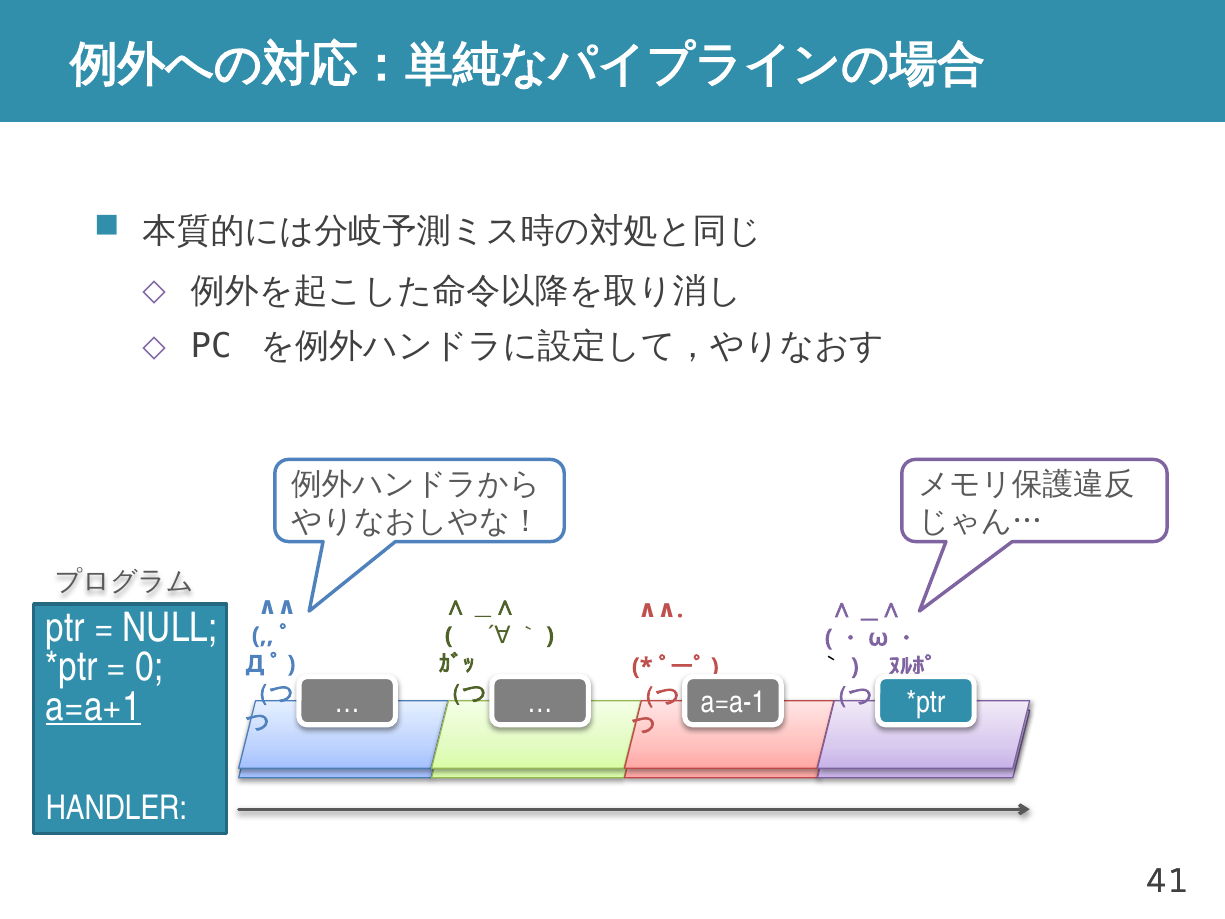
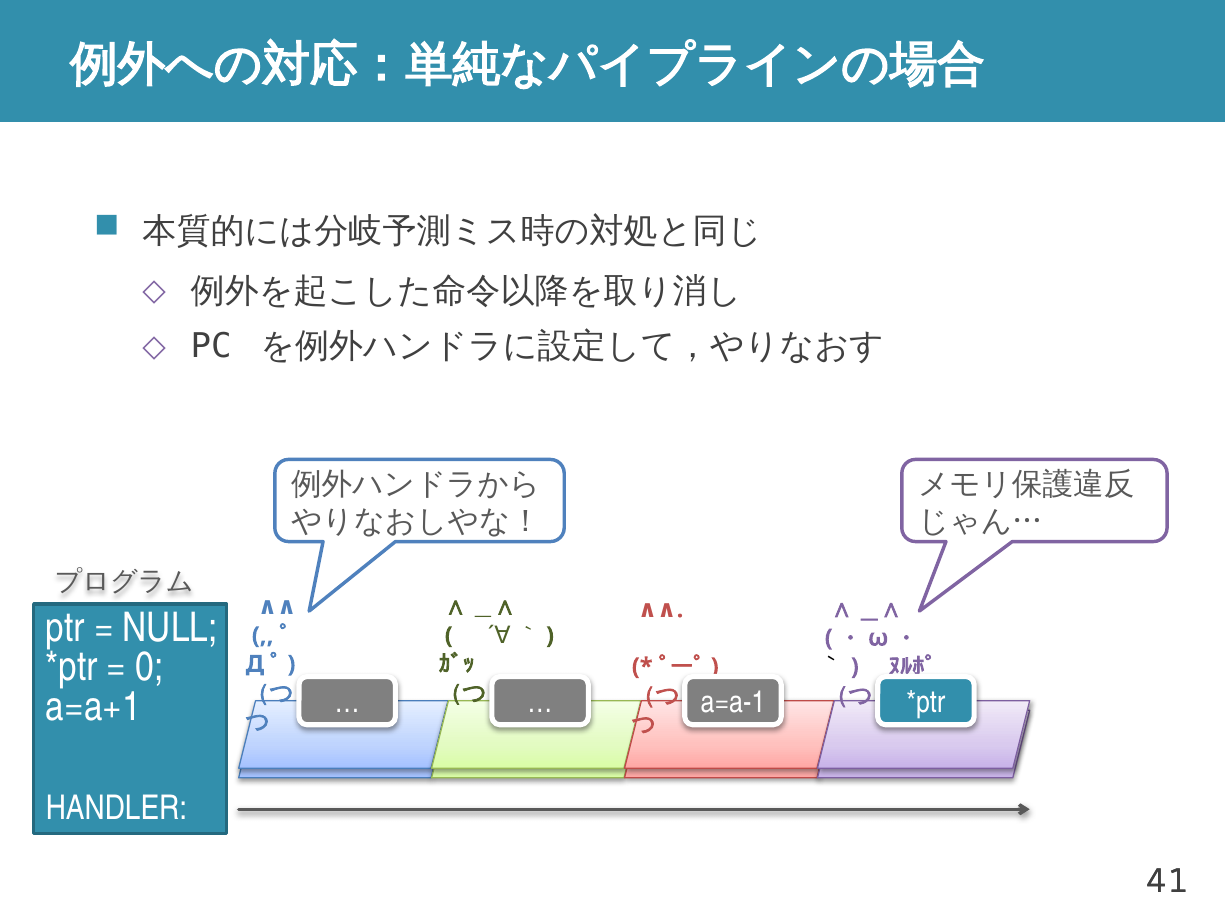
a=a+1 underline: present -> none (93, 706)
